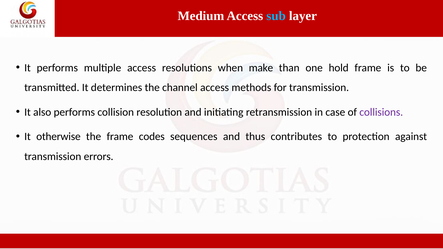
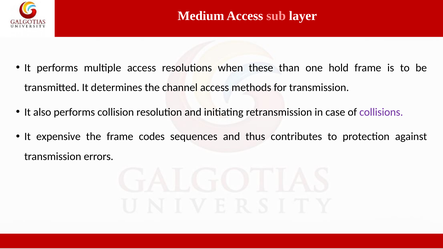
sub colour: light blue -> pink (276, 16)
make: make -> these (261, 68)
otherwise: otherwise -> expensive (58, 137)
